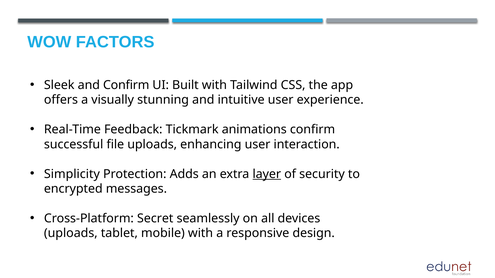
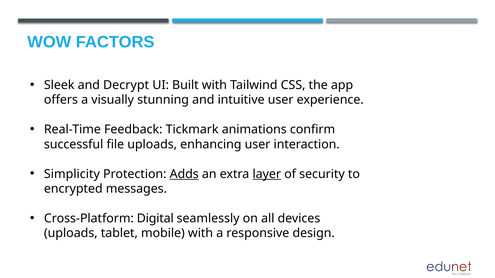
and Confirm: Confirm -> Decrypt (126, 85)
Adds underline: none -> present (184, 174)
Secret: Secret -> Digital (155, 219)
